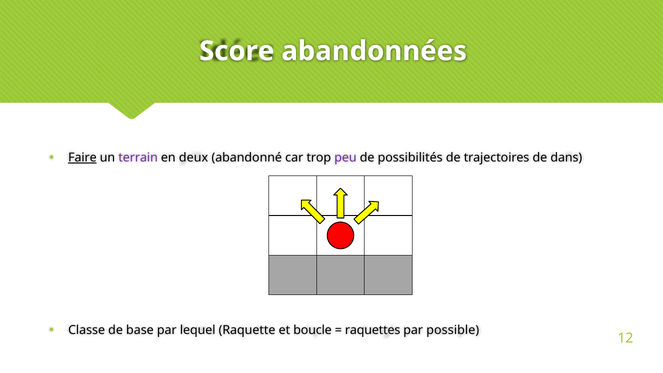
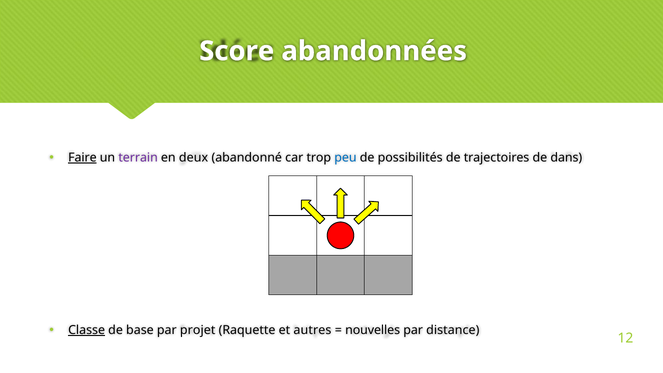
peu colour: purple -> blue (345, 158)
Classe underline: none -> present (87, 330)
lequel: lequel -> projet (198, 330)
boucle: boucle -> autres (312, 330)
raquettes: raquettes -> nouvelles (373, 330)
possible: possible -> distance (453, 330)
